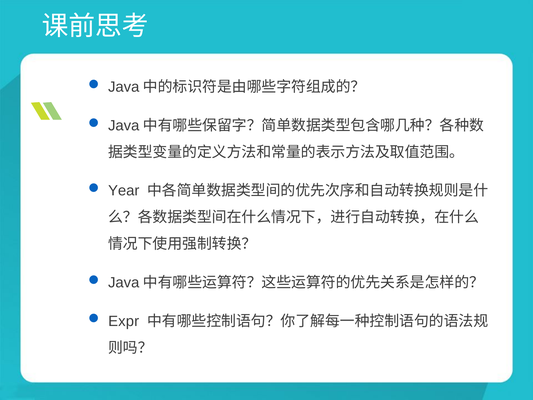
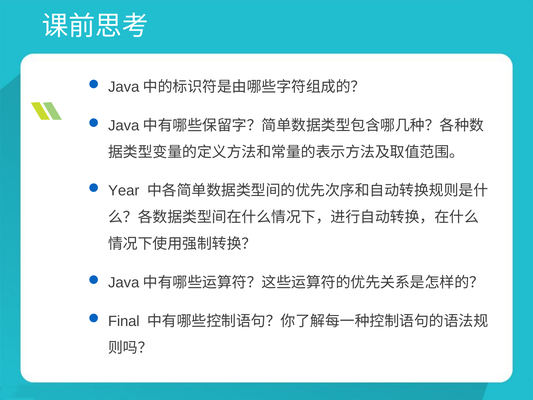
Expr: Expr -> Final (124, 321)
